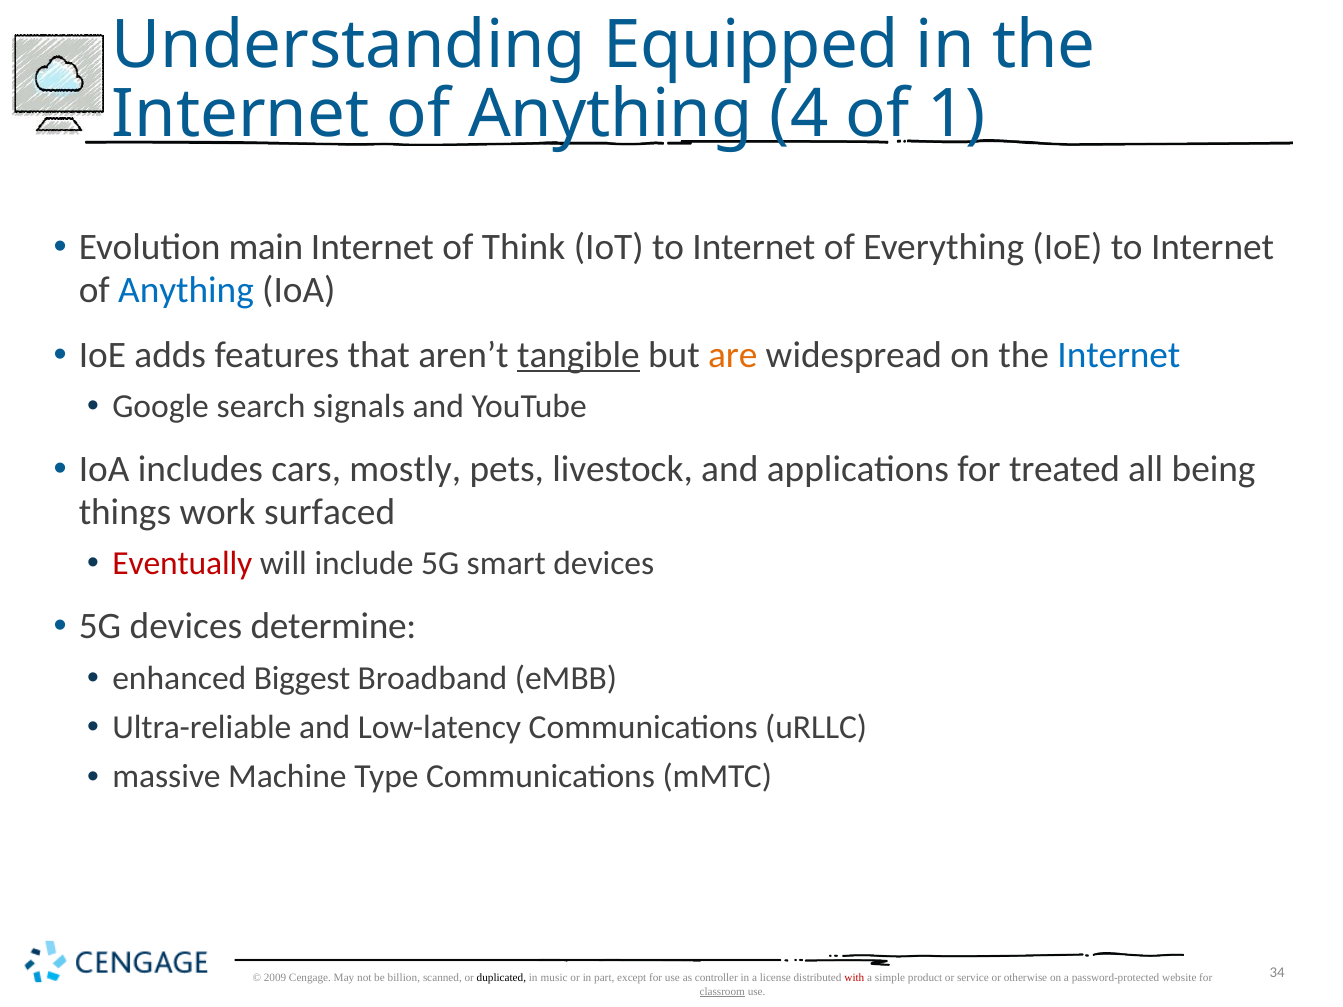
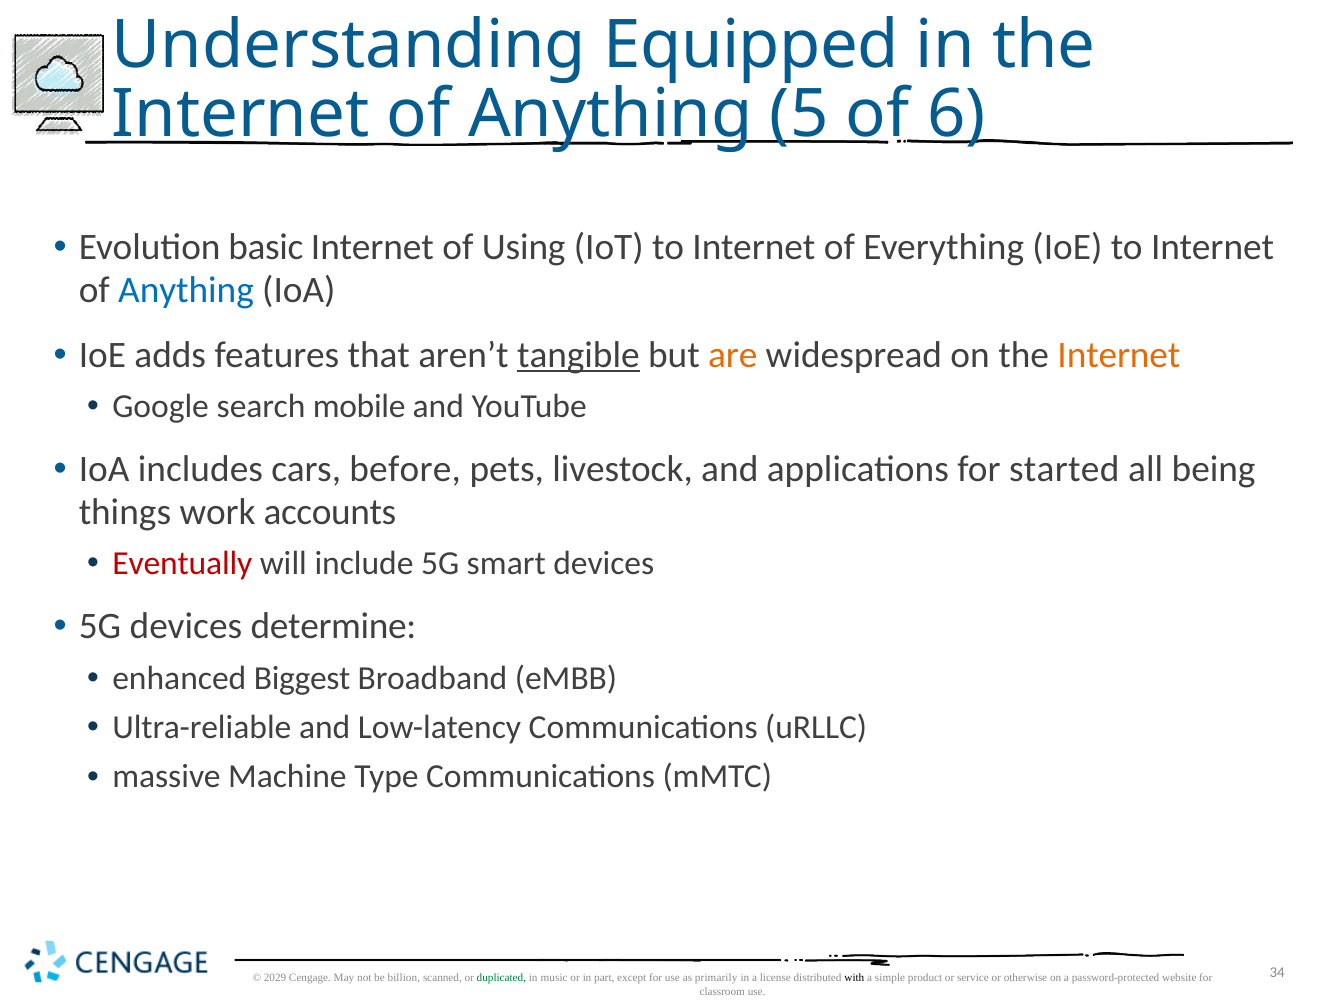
4: 4 -> 5 (799, 114)
1: 1 -> 6 (956, 114)
main: main -> basic (266, 248)
Think: Think -> Using (524, 248)
Internet colour: blue -> orange (1119, 355)
signals: signals -> mobile (359, 407)
mostly: mostly -> before (405, 470)
treated: treated -> started (1064, 470)
surfaced: surfaced -> accounts (330, 512)
2009: 2009 -> 2029 (275, 978)
duplicated colour: black -> green (501, 978)
controller: controller -> primarily (716, 978)
with colour: red -> black (854, 978)
classroom underline: present -> none (722, 992)
